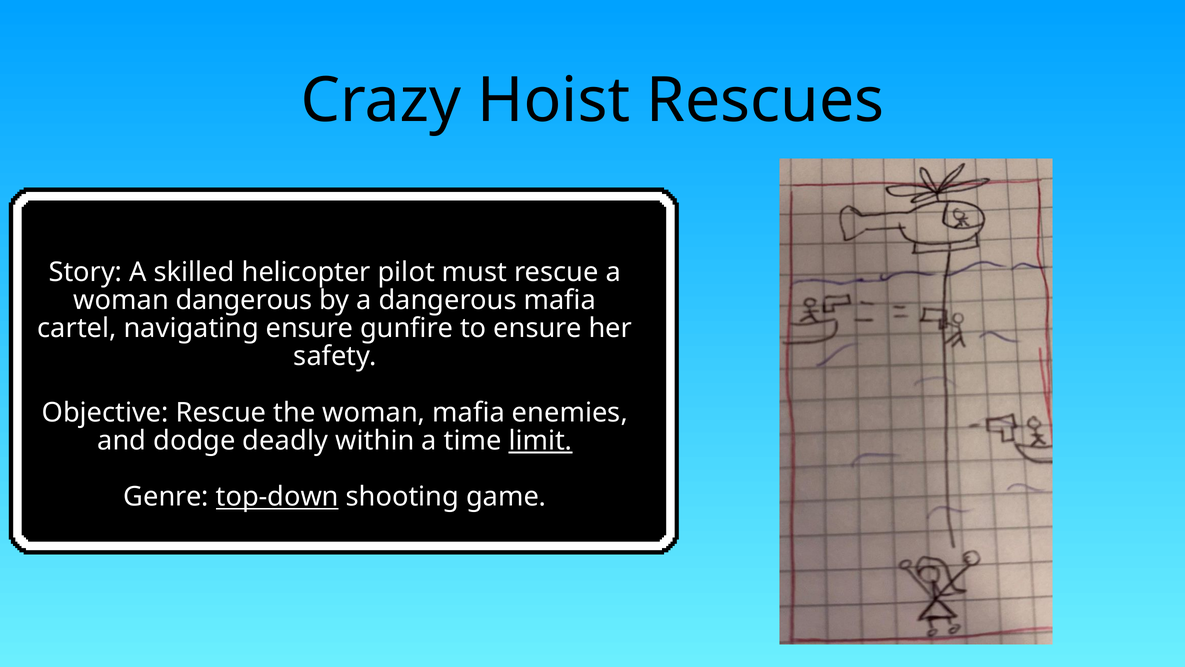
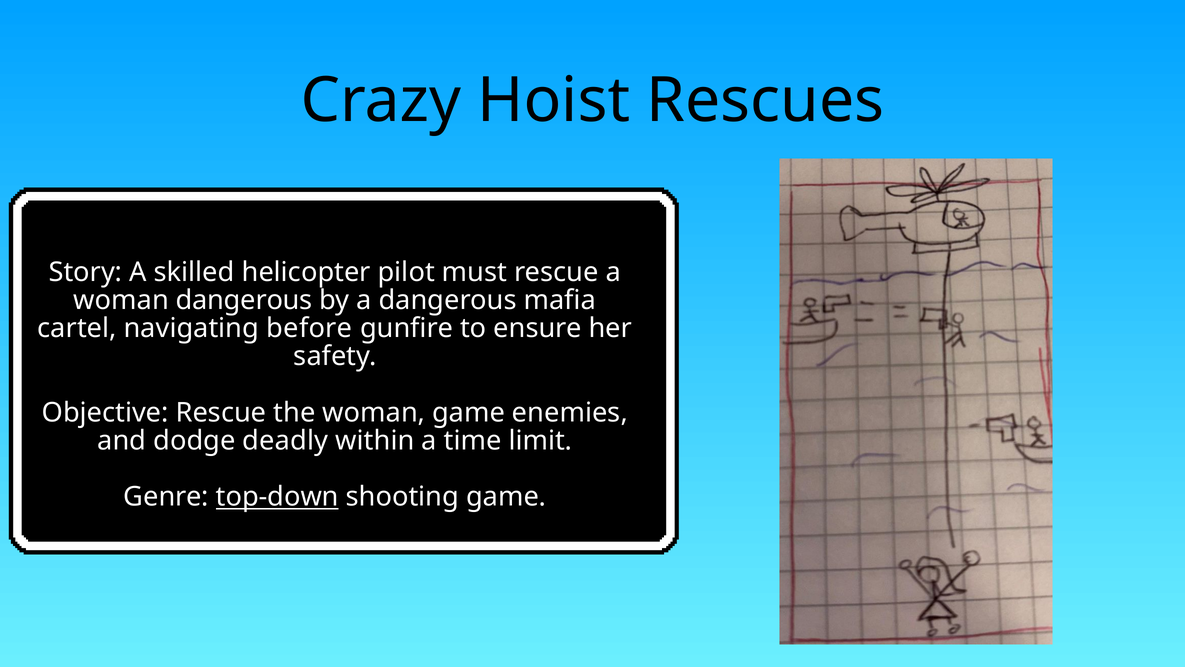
navigating ensure: ensure -> before (309, 328)
woman mafia: mafia -> game (469, 412)
limit underline: present -> none (540, 440)
